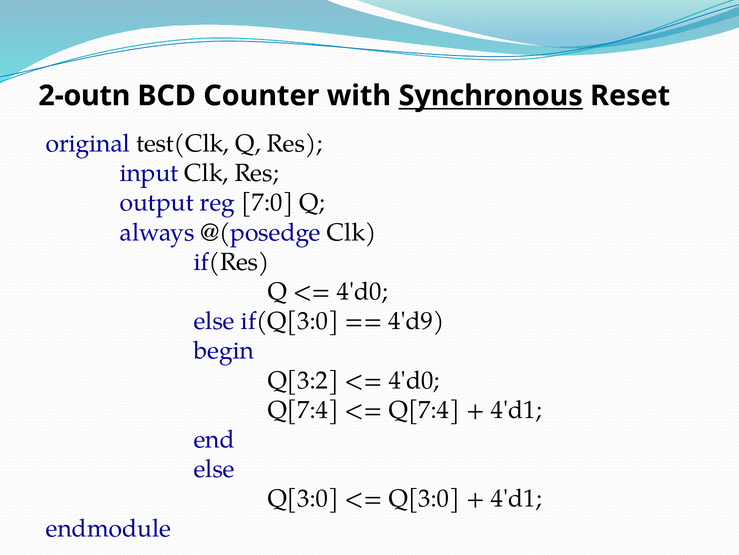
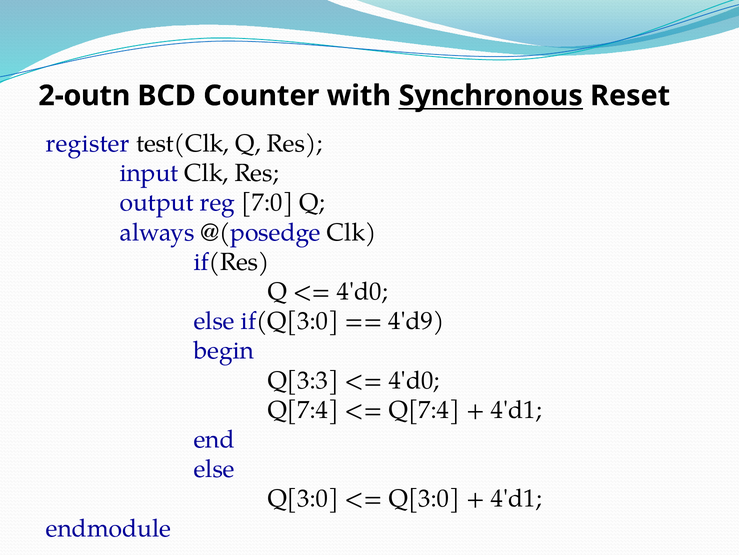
original: original -> register (88, 143)
Q[3:2: Q[3:2 -> Q[3:3 (303, 380)
